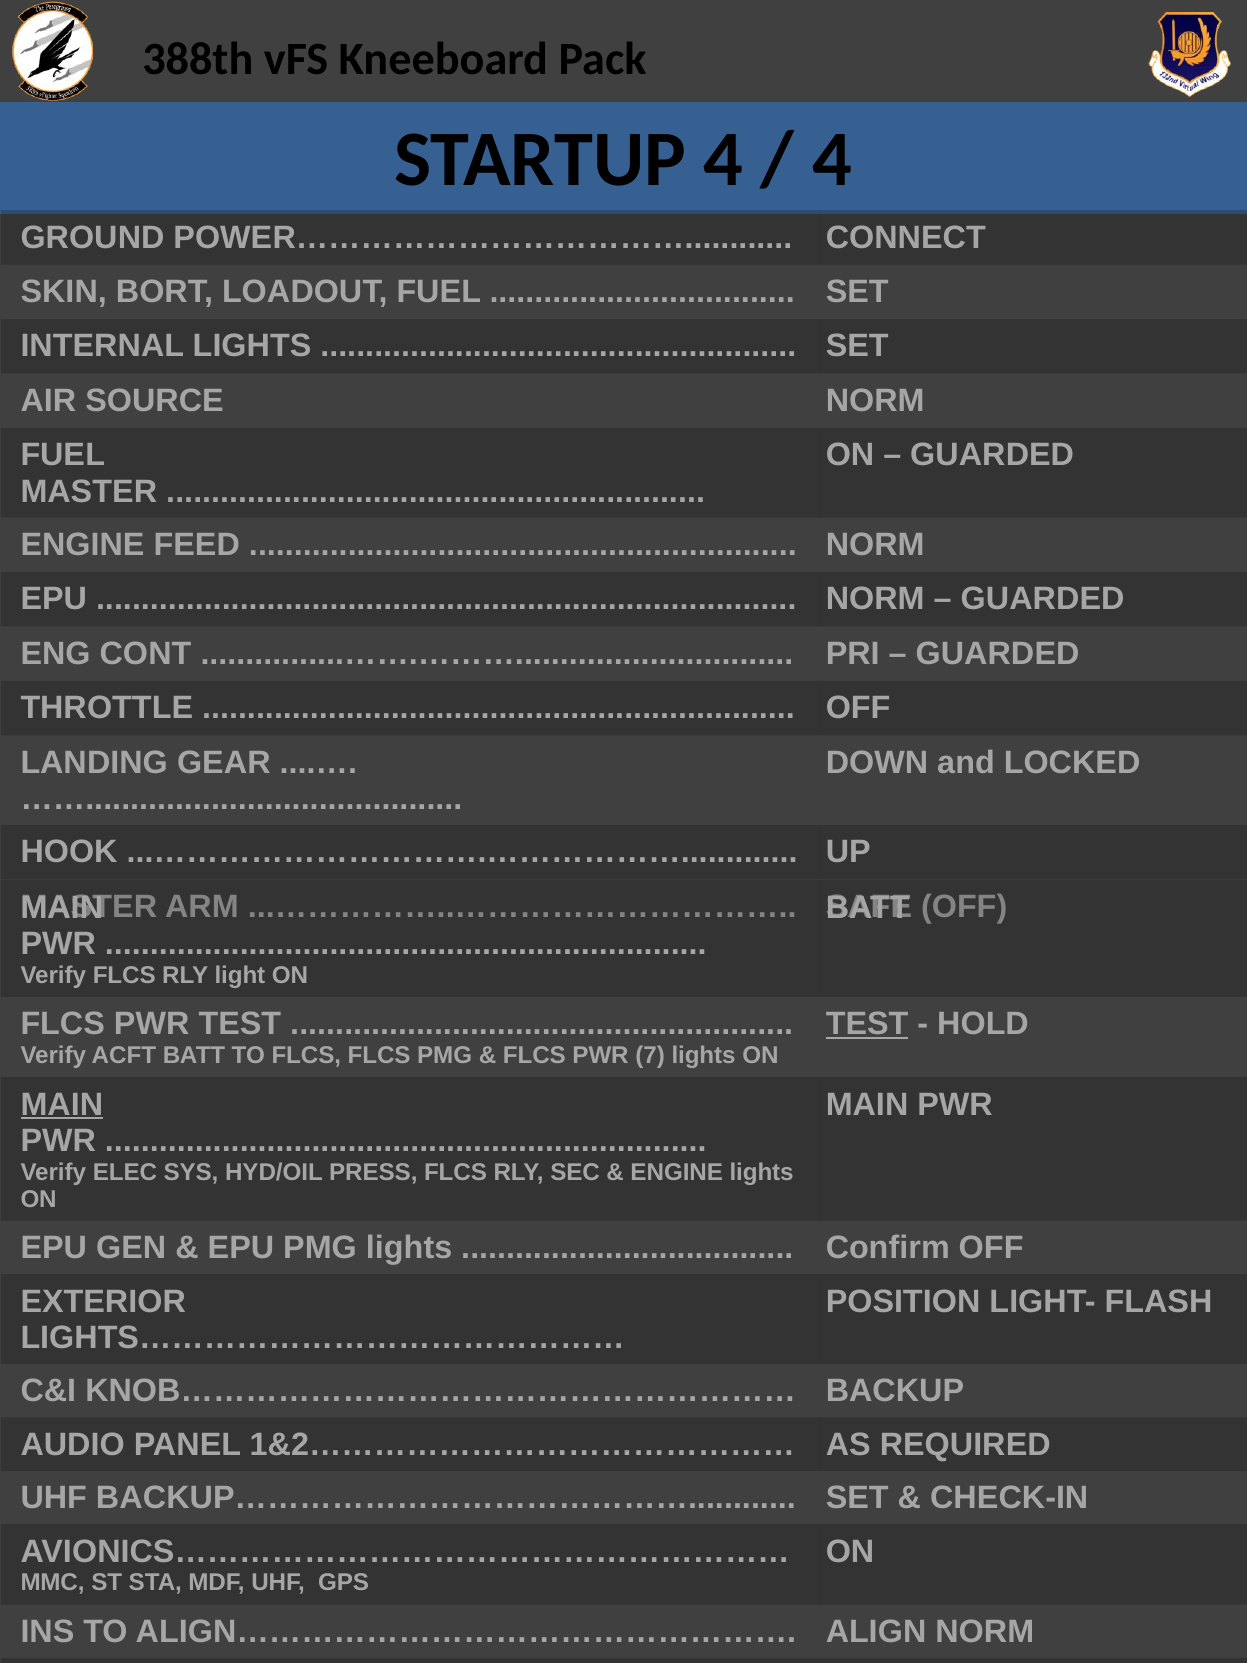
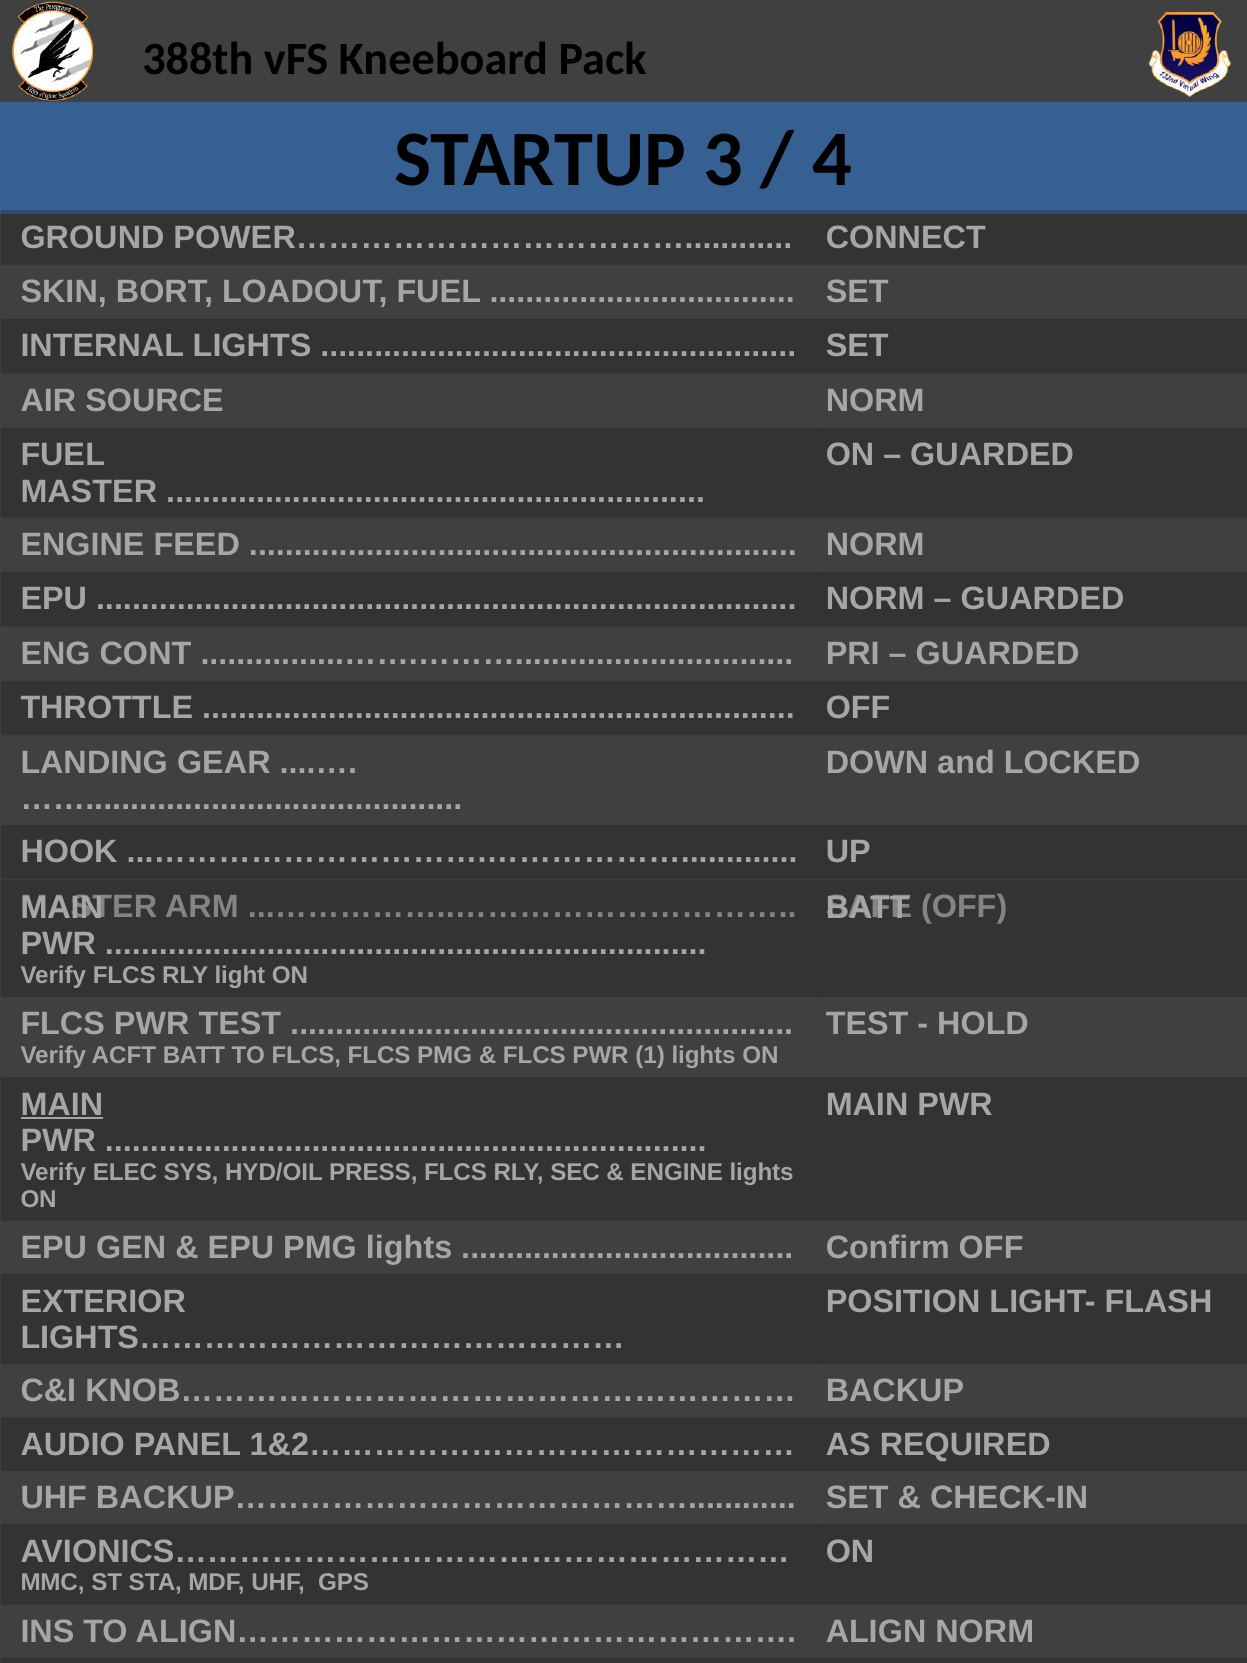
STARTUP 4: 4 -> 3 (723, 160)
TEST underline: present -> none (867, 1024)
7: 7 -> 1 (650, 1055)
